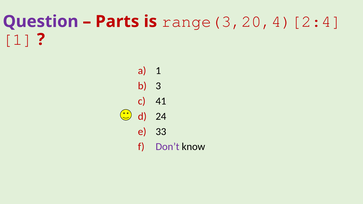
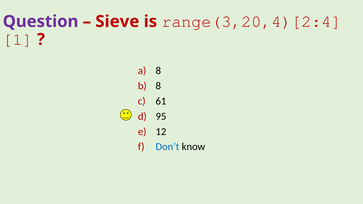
Parts: Parts -> Sieve (117, 22)
1: 1 -> 8 (158, 71)
3: 3 -> 8 (158, 86)
41: 41 -> 61 (161, 101)
24: 24 -> 95 (161, 116)
33: 33 -> 12 (161, 132)
Don’t colour: purple -> blue (167, 147)
